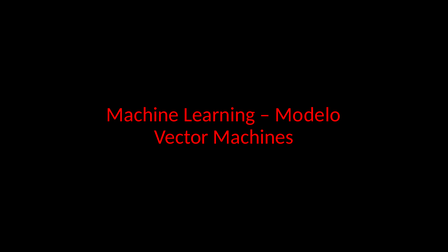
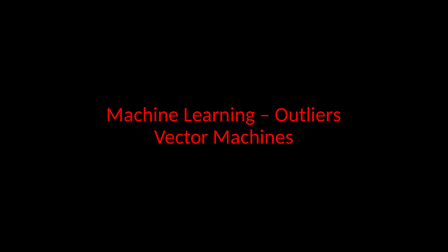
Modelo: Modelo -> Outliers (308, 115)
